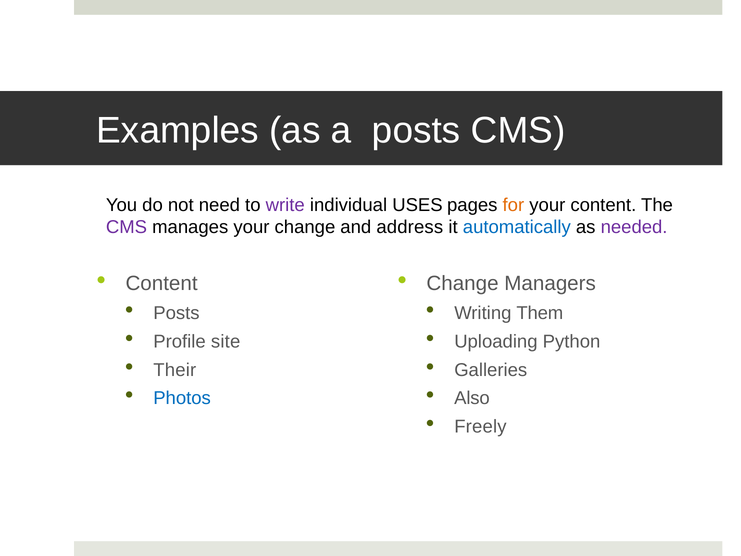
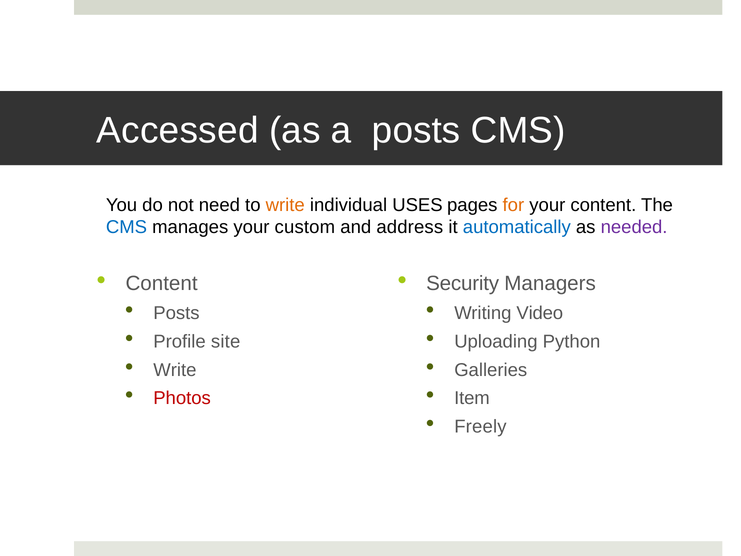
Examples: Examples -> Accessed (177, 131)
write colour: purple -> orange (285, 205)
CMS colour: purple -> blue (126, 227)
your change: change -> custom (305, 227)
Change: Change -> Security (463, 283)
Them: Them -> Video (540, 313)
Their: Their -> Write (175, 370)
Photos colour: blue -> red (182, 398)
Also: Also -> Item (472, 398)
